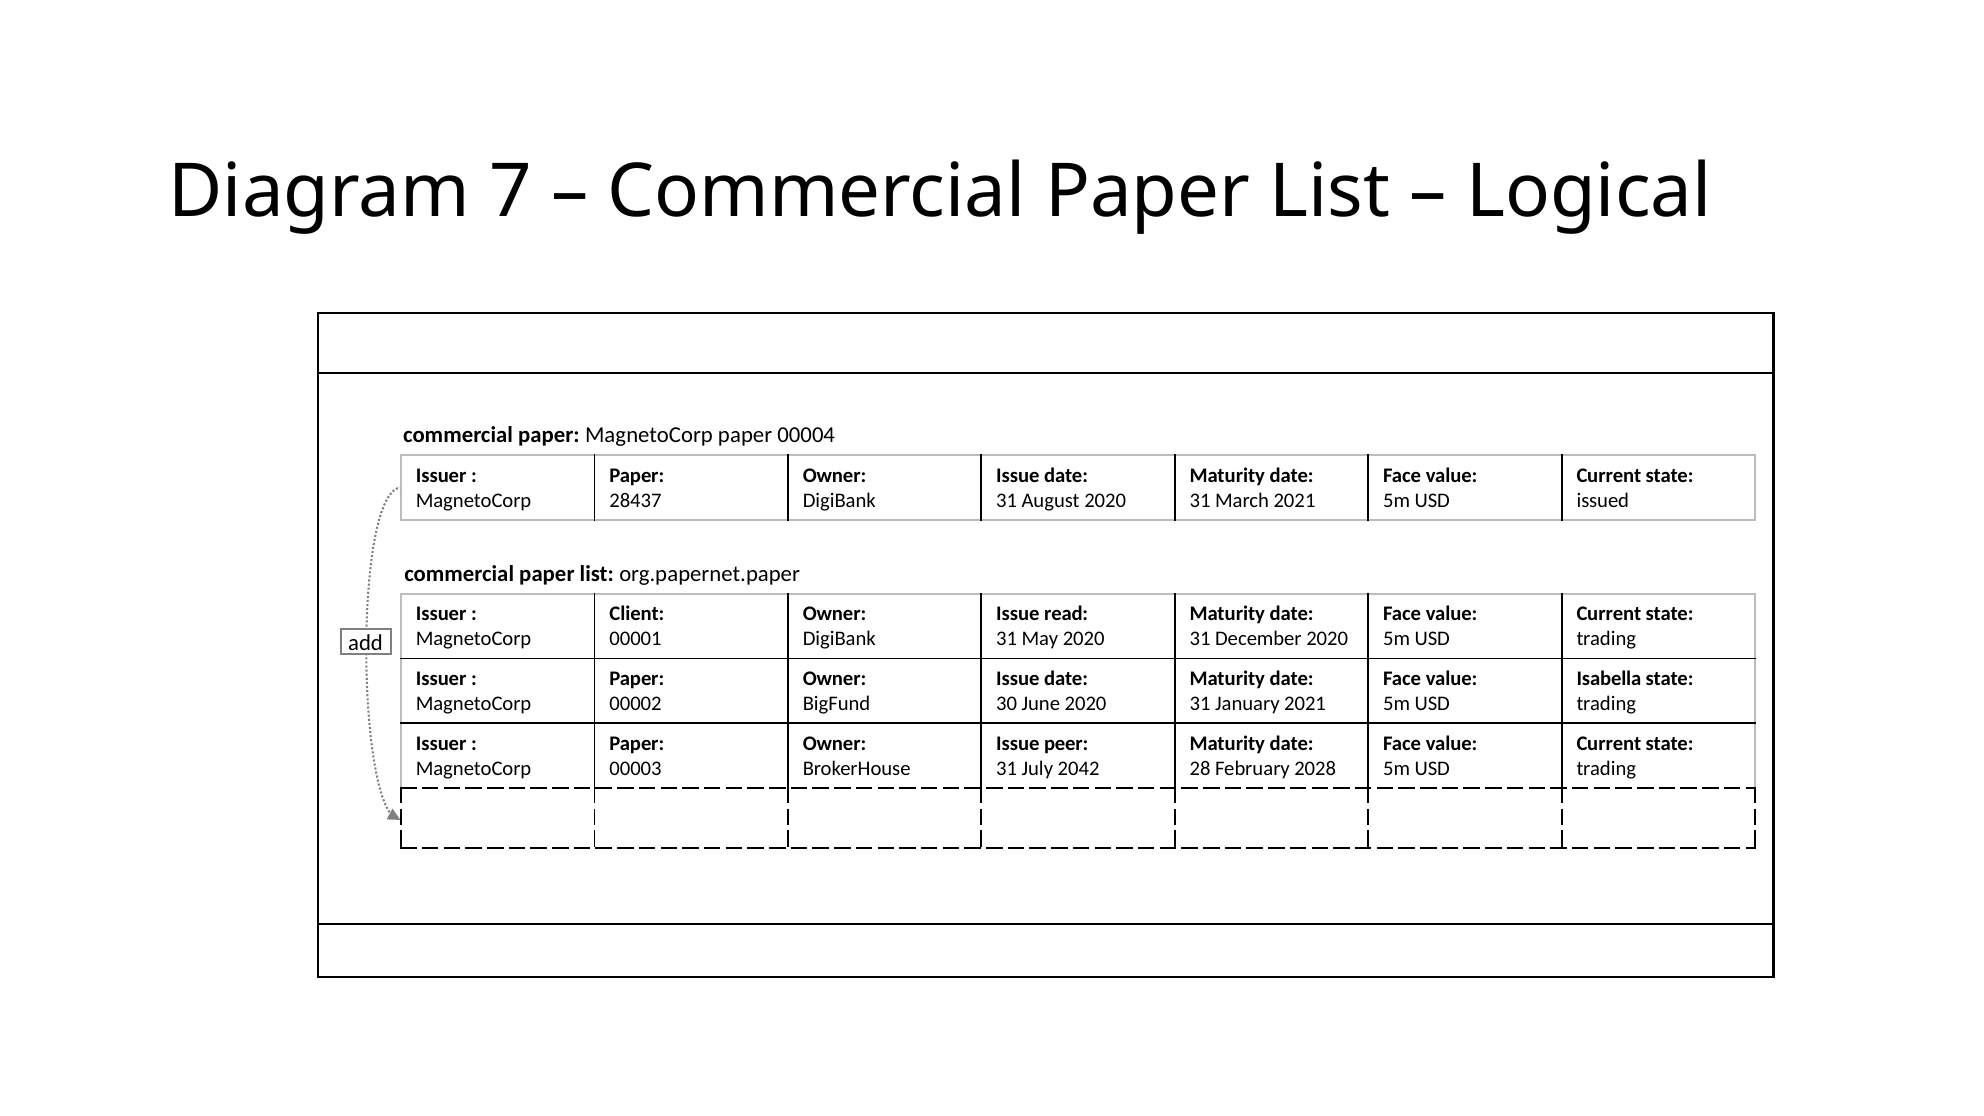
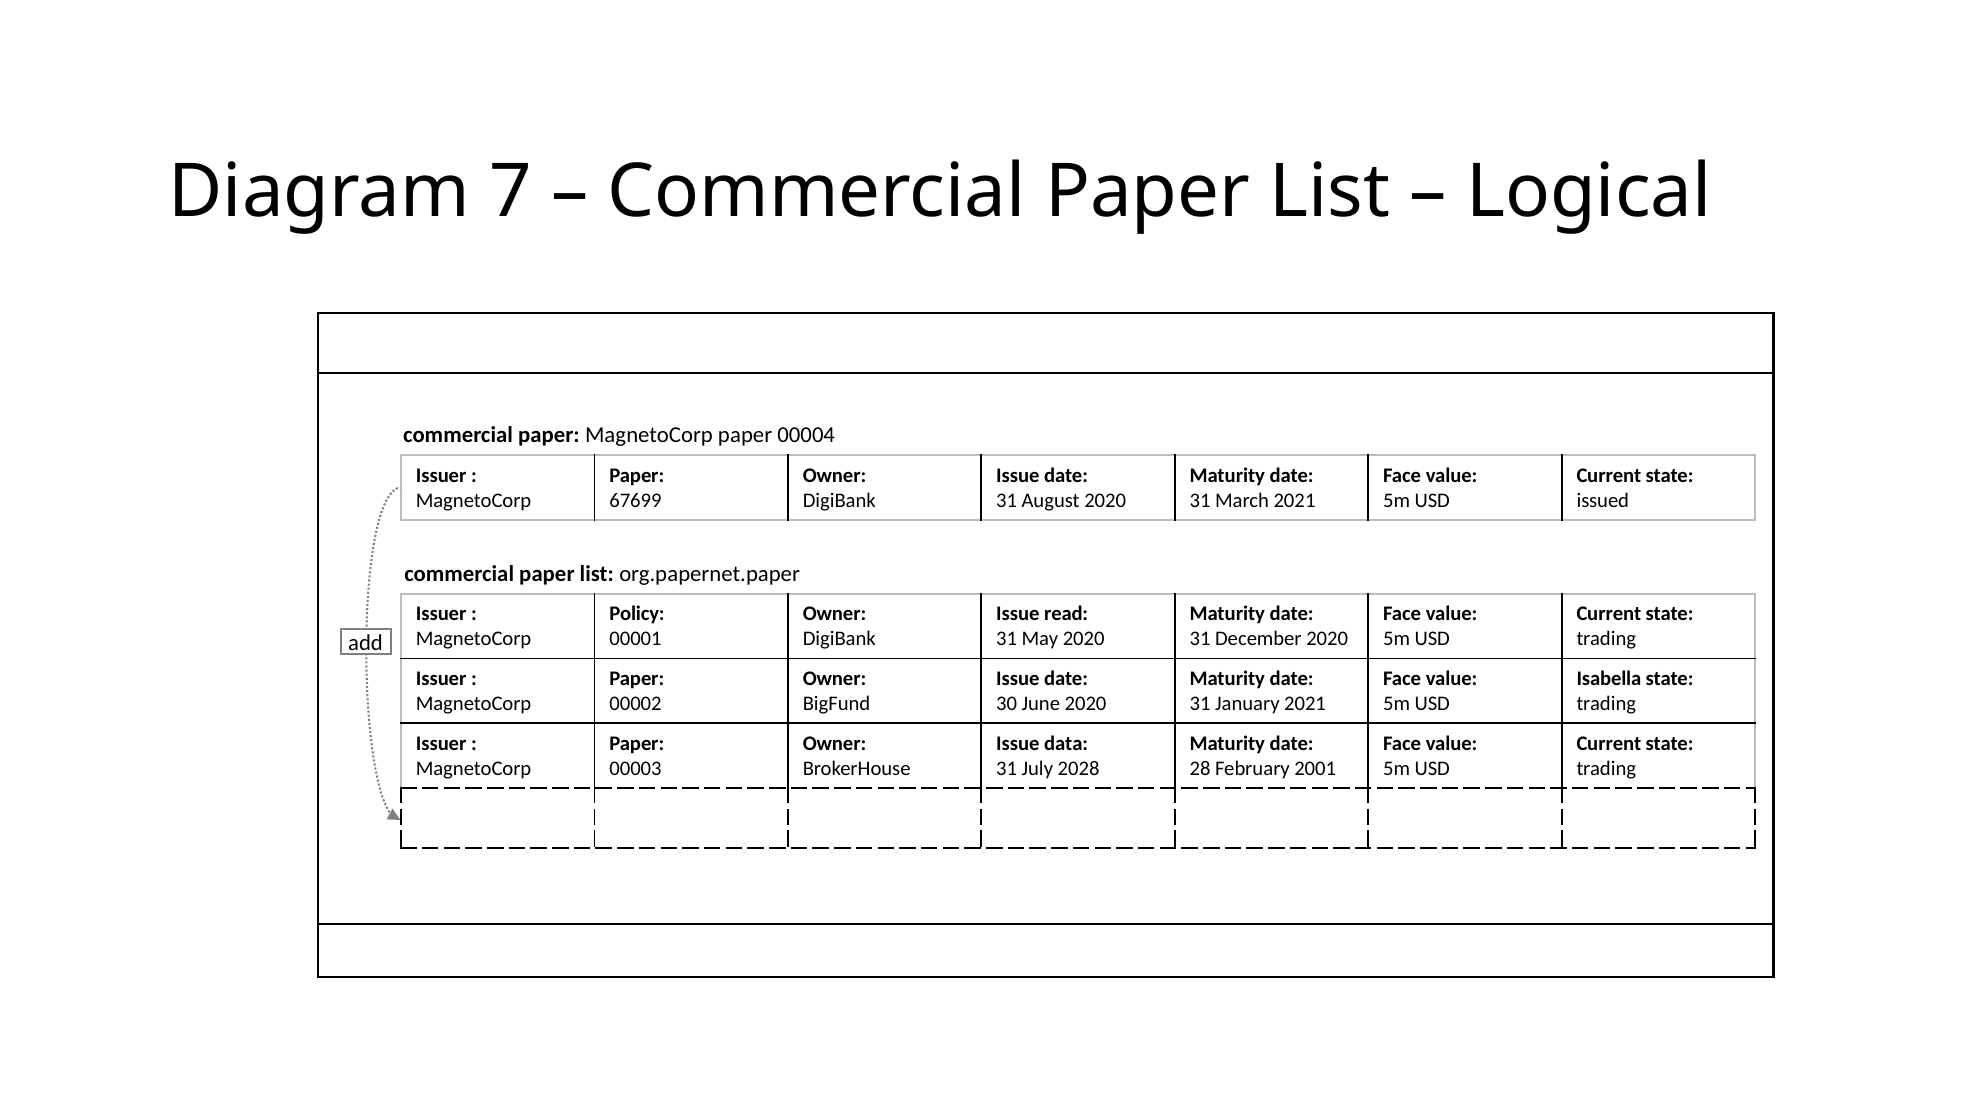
28437: 28437 -> 67699 (635, 500)
Client: Client -> Policy (637, 614)
peer: peer -> data (1066, 743)
2042: 2042 -> 2028 (1079, 768)
2028: 2028 -> 2001 (1315, 768)
